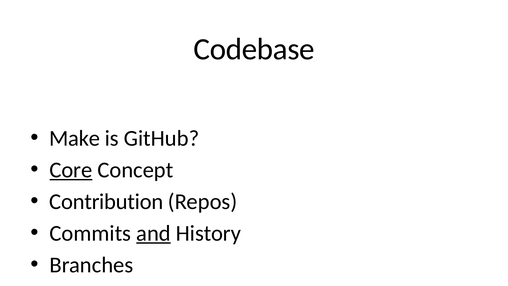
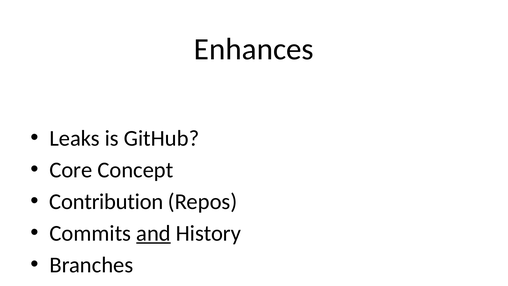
Codebase: Codebase -> Enhances (254, 49)
Make: Make -> Leaks (75, 138)
Core underline: present -> none (71, 170)
